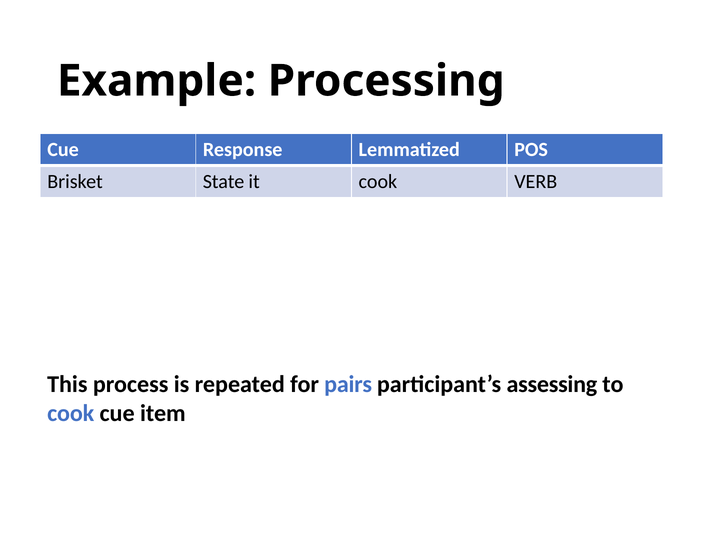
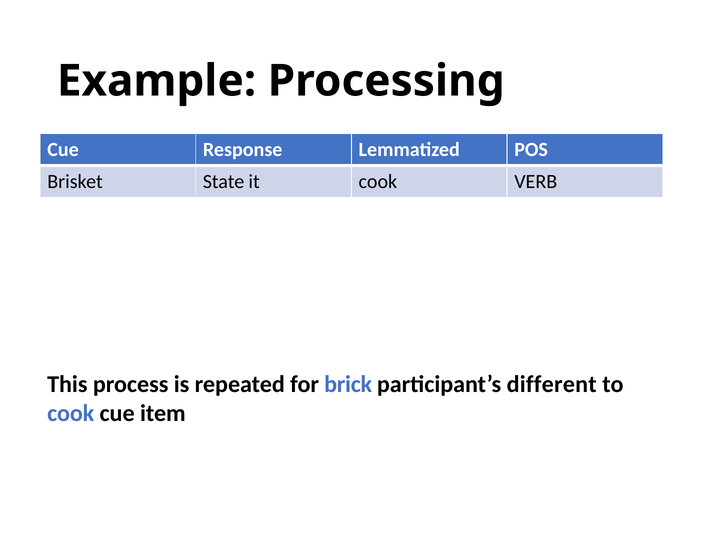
pairs: pairs -> brick (348, 384)
assessing: assessing -> different (552, 384)
